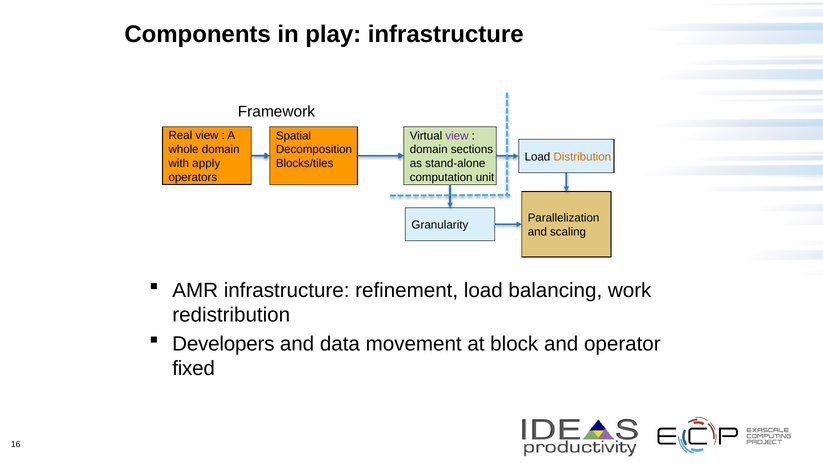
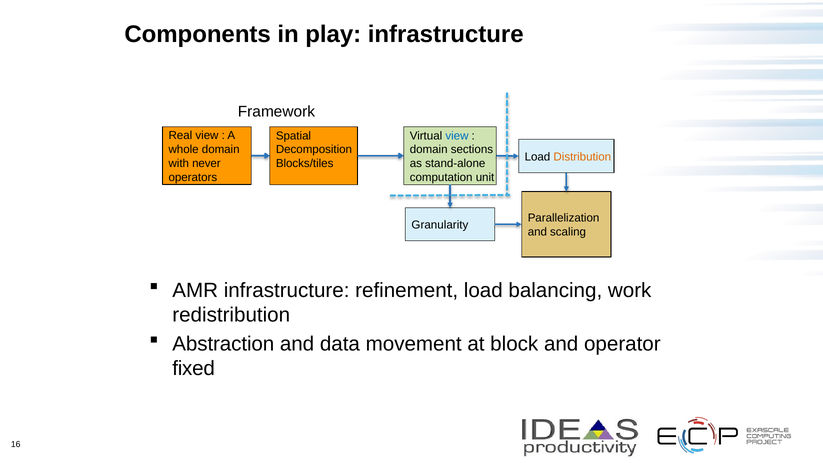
view colour: purple -> blue (457, 136)
apply: apply -> never (206, 163)
Developers: Developers -> Abstraction (223, 344)
